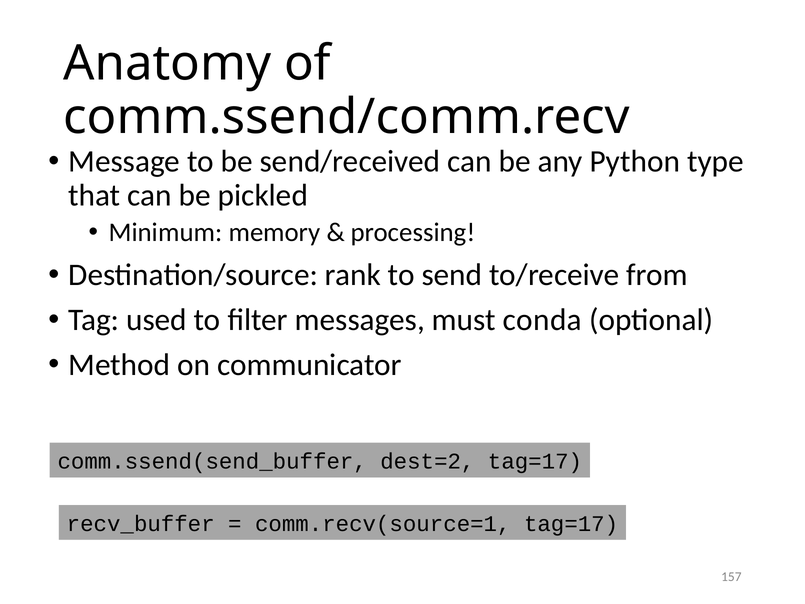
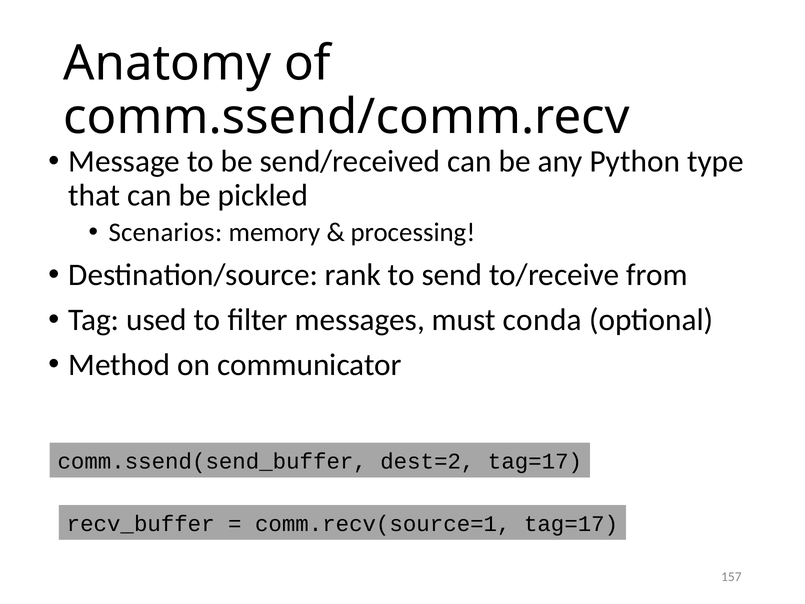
Minimum: Minimum -> Scenarios (165, 232)
